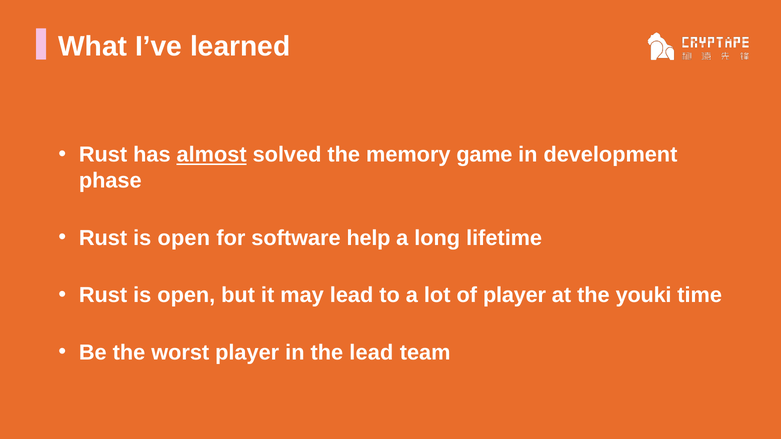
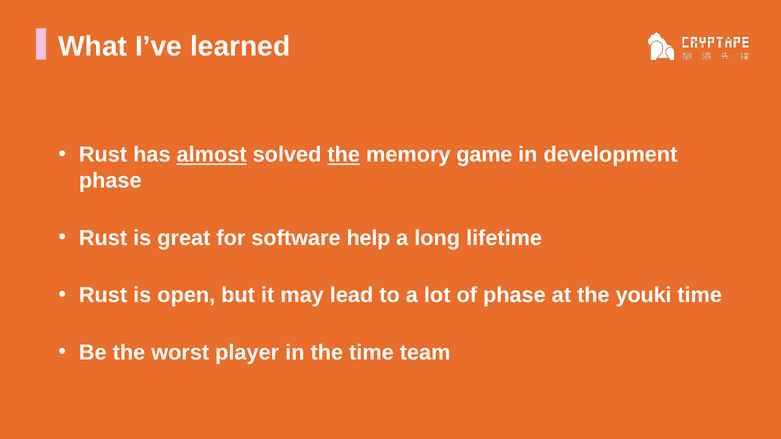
the underline: none -> present (344, 155)
open: open -> great (184, 238)
of player: player -> phase (514, 296)
the lead: lead -> time (371, 353)
